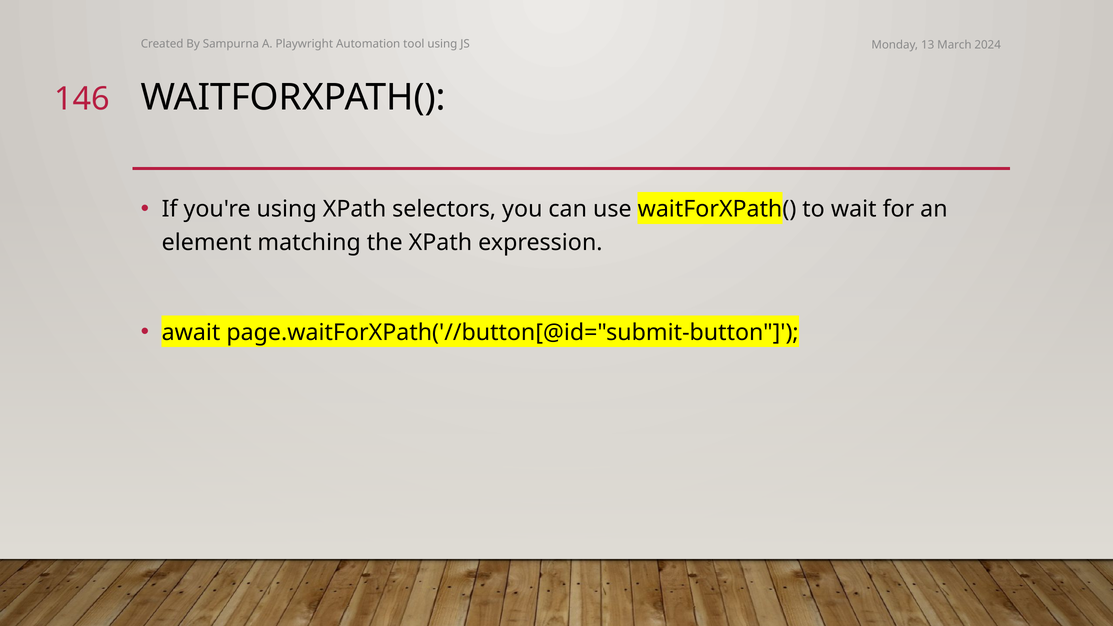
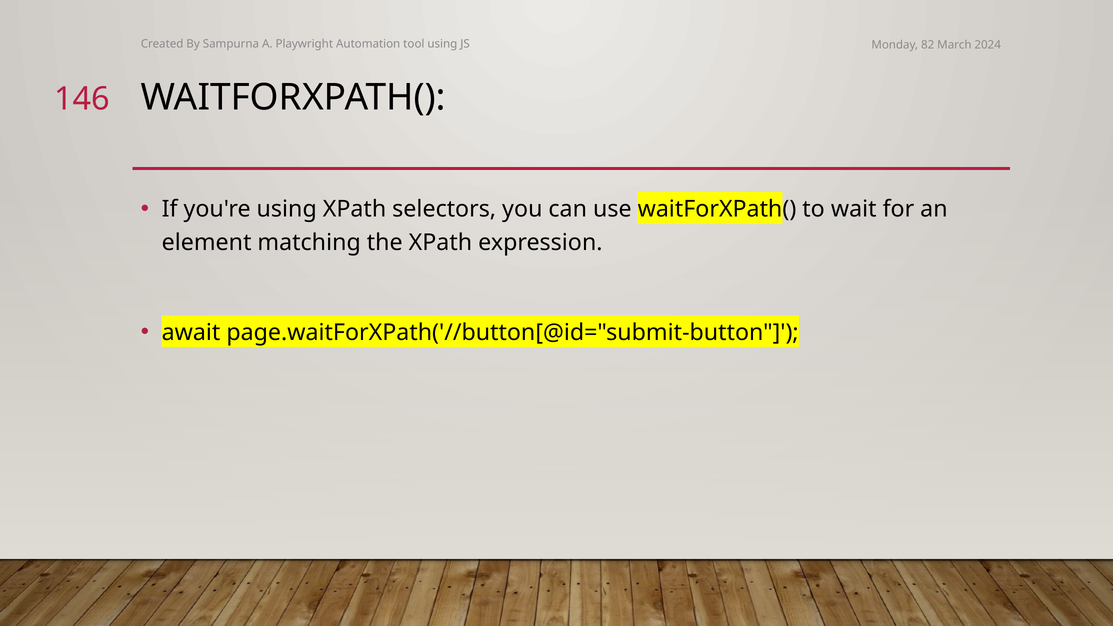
13: 13 -> 82 (928, 45)
